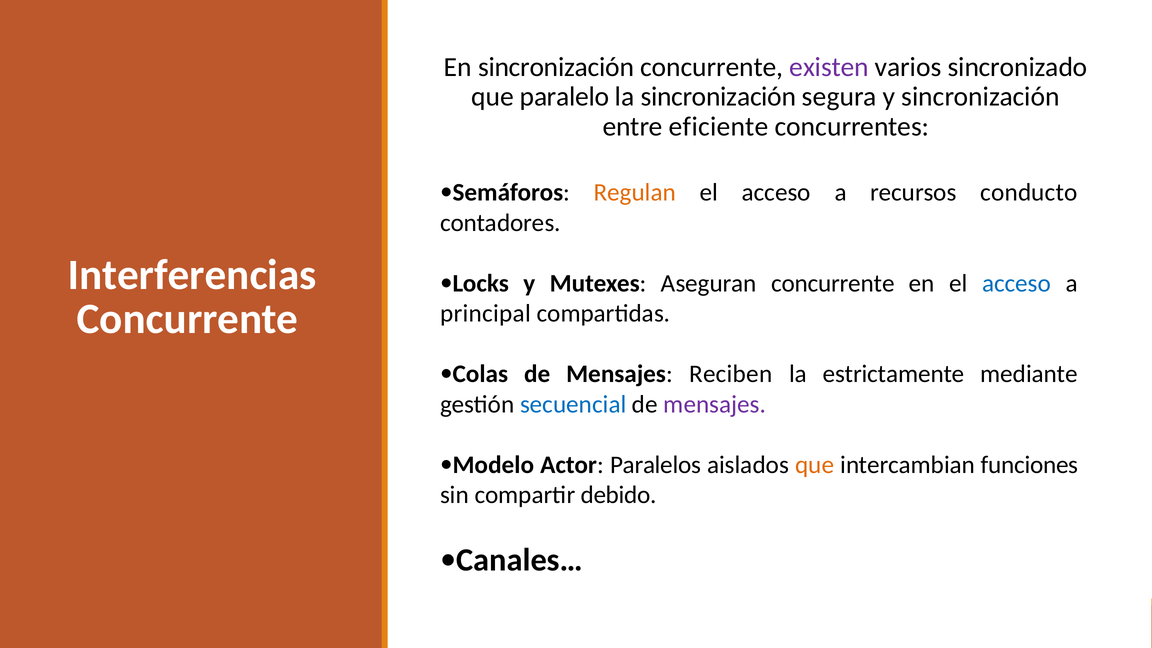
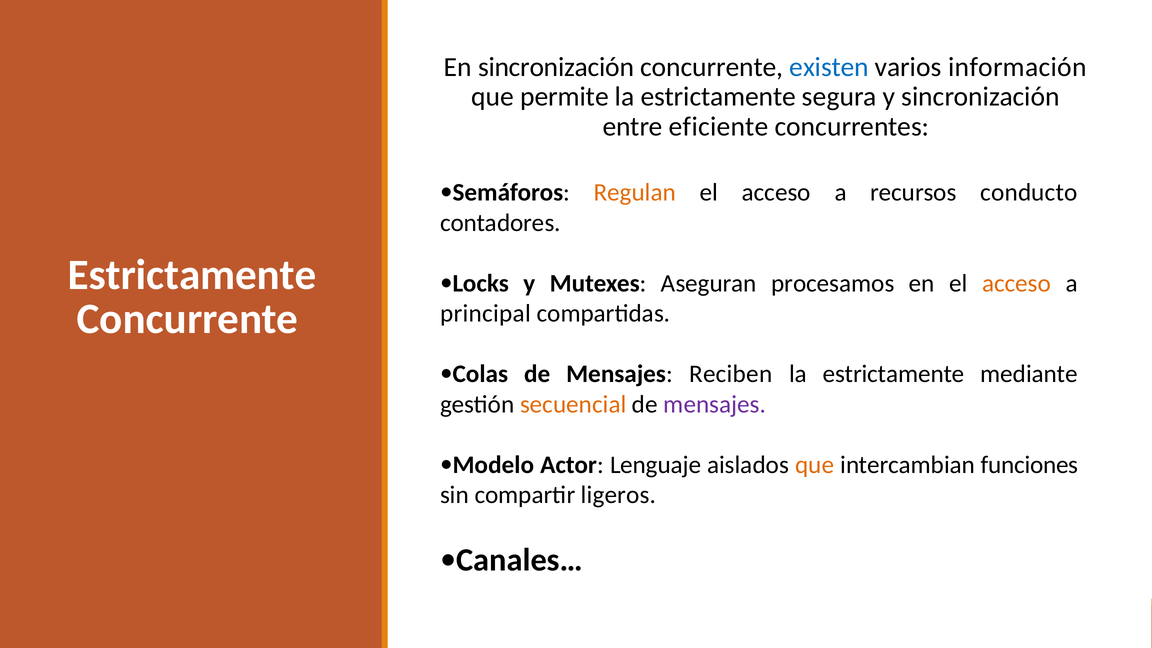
existen colour: purple -> blue (829, 67)
sincronizado: sincronizado -> información (1017, 67)
paralelo: paralelo -> permite (564, 97)
sincronización: sincronización -> estrictamente (718, 97)
Interferencias: Interferencias -> Estrictamente (192, 275)
Aseguran concurrente: concurrente -> procesamos (833, 283)
acceso colour: blue -> orange (1017, 283)
secuencial colour: blue -> orange (573, 404)
Paralelos: Paralelos -> Lenguaje (656, 465)
debido: debido -> ligeros (618, 495)
